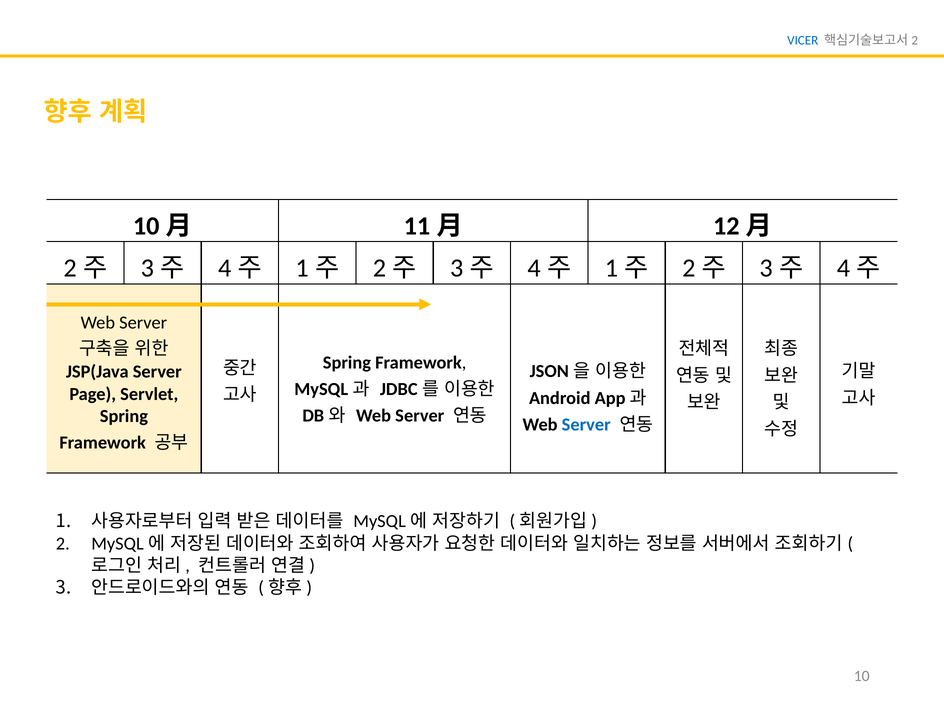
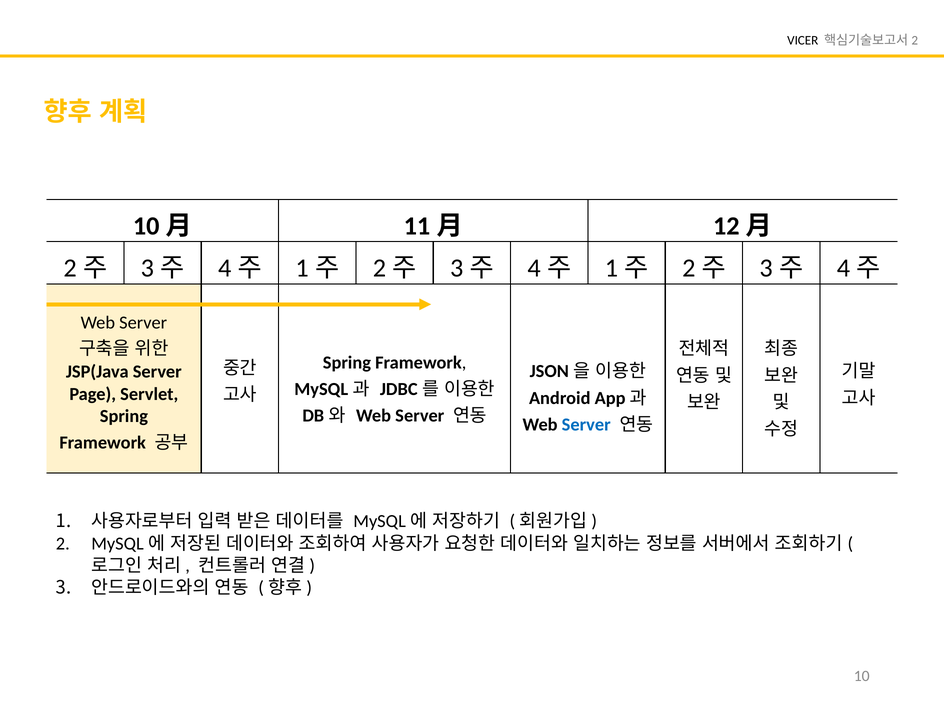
VICER colour: blue -> black (803, 40)
